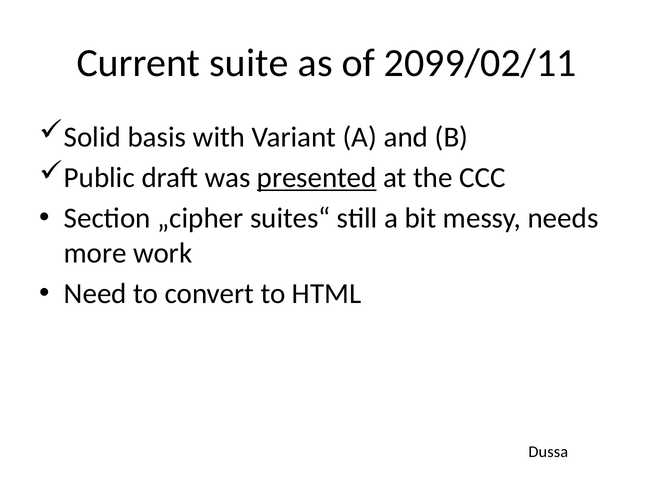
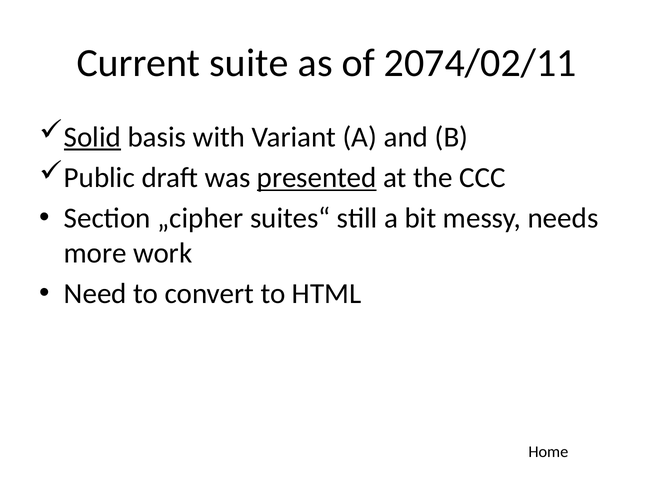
2099/02/11: 2099/02/11 -> 2074/02/11 (480, 63)
Solid underline: none -> present (92, 137)
Dussa: Dussa -> Home (548, 452)
